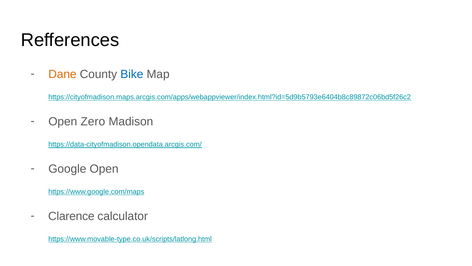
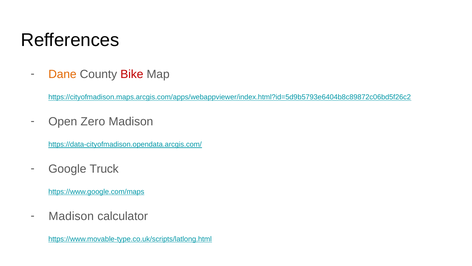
Bike colour: blue -> red (132, 74)
Google Open: Open -> Truck (104, 169)
Clarence: Clarence -> Madison (71, 216)
